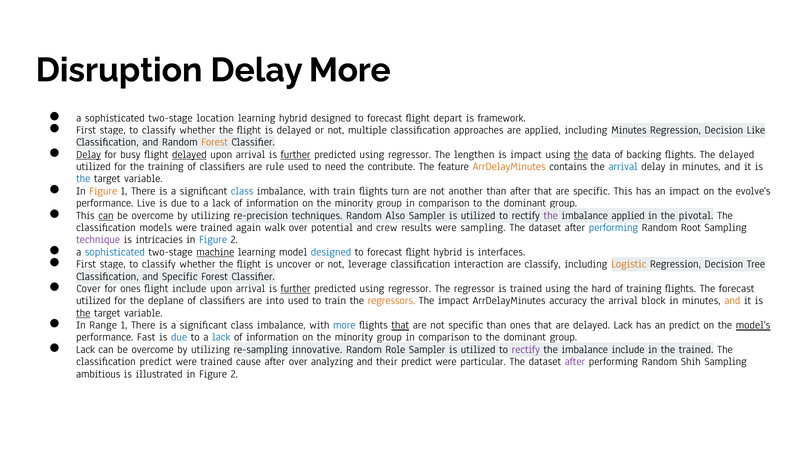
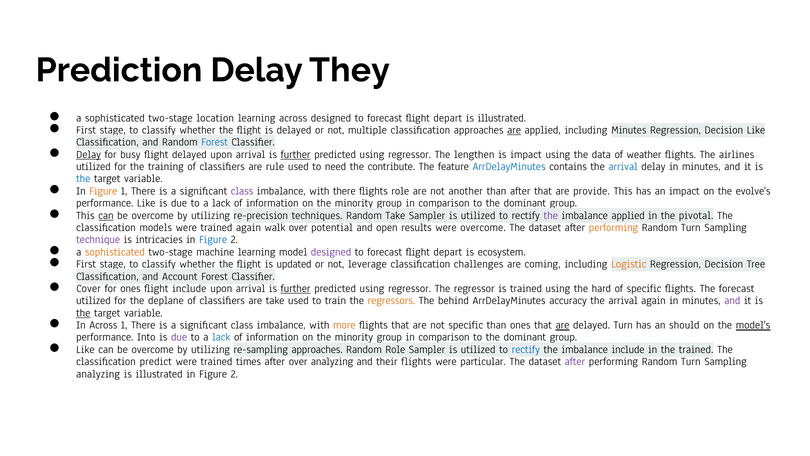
Disruption: Disruption -> Prediction (119, 70)
Delay More: More -> They (349, 70)
learning hybrid: hybrid -> across (293, 118)
framework: framework -> illustrated (502, 118)
are underline: none -> present (514, 130)
Forest colour: orange -> blue (215, 142)
delayed underline: present -> none (189, 154)
the underline: present -> none (581, 154)
backing: backing -> weather (644, 154)
The delayed: delayed -> airlines (737, 154)
ArrDelayMinutes colour: orange -> blue (509, 166)
class colour: blue -> purple (242, 191)
with train: train -> there (344, 191)
flights turn: turn -> role (400, 191)
are specific: specific -> provide (592, 191)
performance Live: Live -> Like (146, 203)
Random Also: Also -> Take (395, 215)
crew: crew -> open (387, 227)
were sampling: sampling -> overcome (483, 227)
performing colour: blue -> orange (613, 227)
Root: Root -> Turn (691, 227)
sophisticated colour: blue -> orange (115, 252)
machine underline: present -> none (215, 252)
designed colour: blue -> purple (331, 252)
hybrid: hybrid -> depart (448, 252)
interfaces: interfaces -> ecosystem (502, 252)
uncover: uncover -> updated (294, 264)
interaction: interaction -> challenges (479, 264)
are classify: classify -> coming (543, 264)
and Specific: Specific -> Account (180, 276)
of training: training -> specific (644, 288)
are into: into -> take (275, 300)
The impact: impact -> behind (453, 300)
arrival block: block -> again (653, 300)
and colour: orange -> purple (732, 300)
In Range: Range -> Across (103, 325)
more colour: blue -> orange (344, 325)
that underline: present -> none (400, 325)
are underline: none -> present (563, 325)
delayed Lack: Lack -> Turn (623, 325)
an predict: predict -> should (684, 325)
Fast: Fast -> Into (146, 337)
due colour: blue -> purple (179, 337)
Lack: Lack -> Like (85, 349)
re-sampling innovative: innovative -> approaches (317, 349)
rectify colour: purple -> blue (526, 349)
cause: cause -> times (249, 361)
their predict: predict -> flights (416, 361)
Shih: Shih -> Turn (691, 361)
ambitious: ambitious -> analyzing (98, 374)
